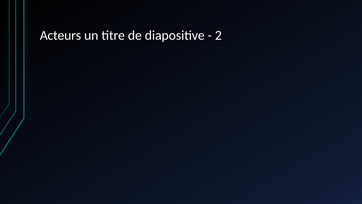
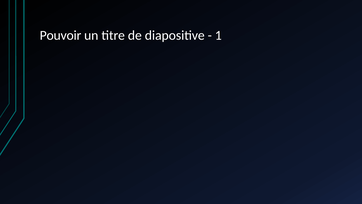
Acteurs: Acteurs -> Pouvoir (61, 35)
2: 2 -> 1 (218, 35)
